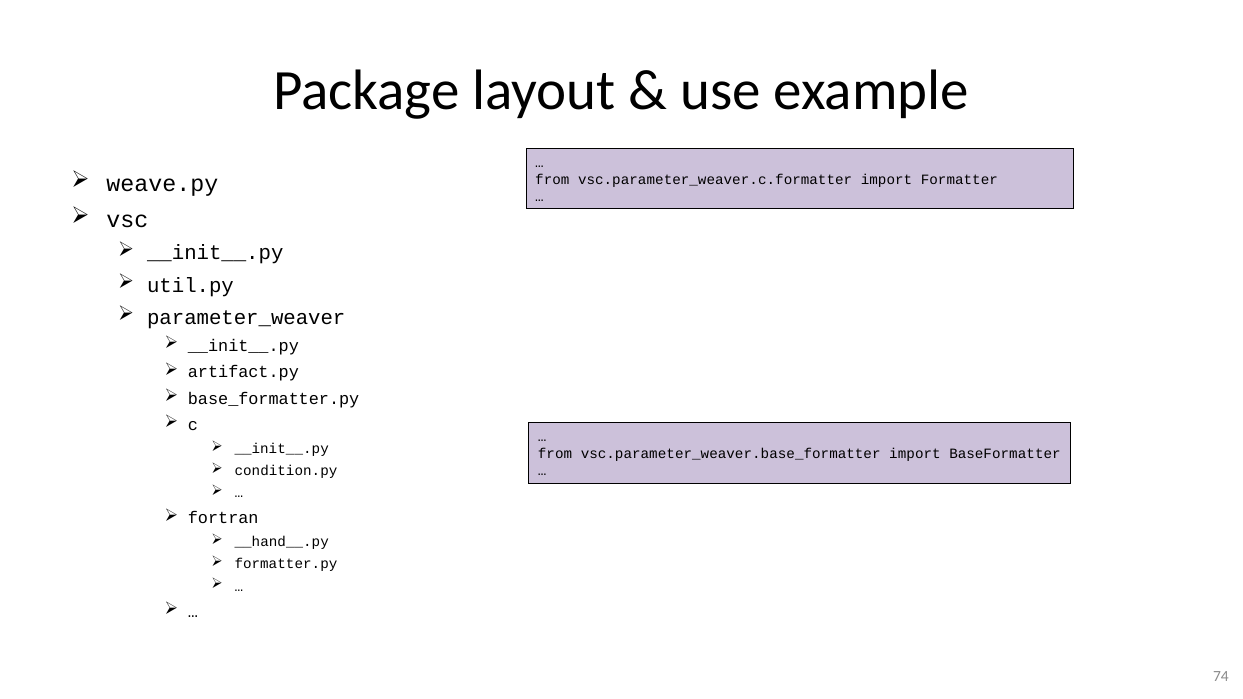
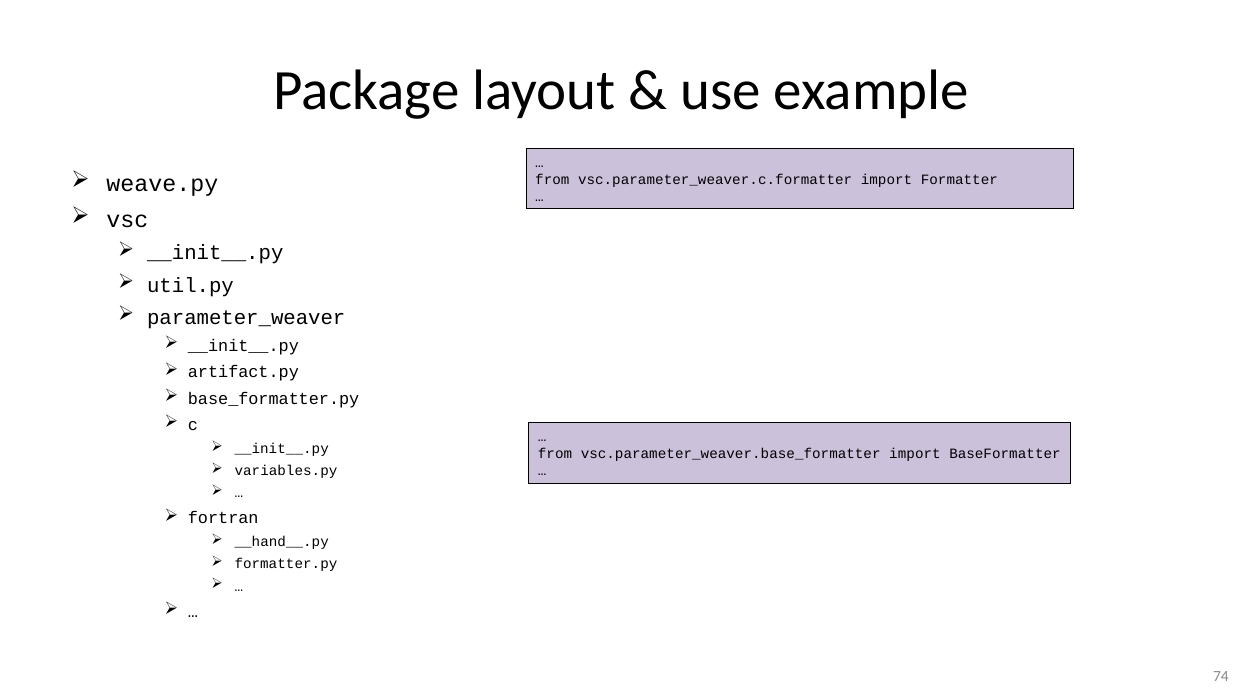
condition.py: condition.py -> variables.py (286, 471)
